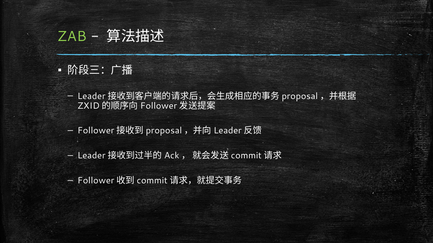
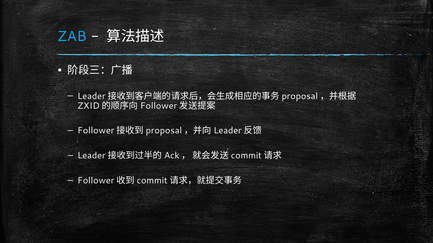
ZAB colour: light green -> light blue (72, 36)
